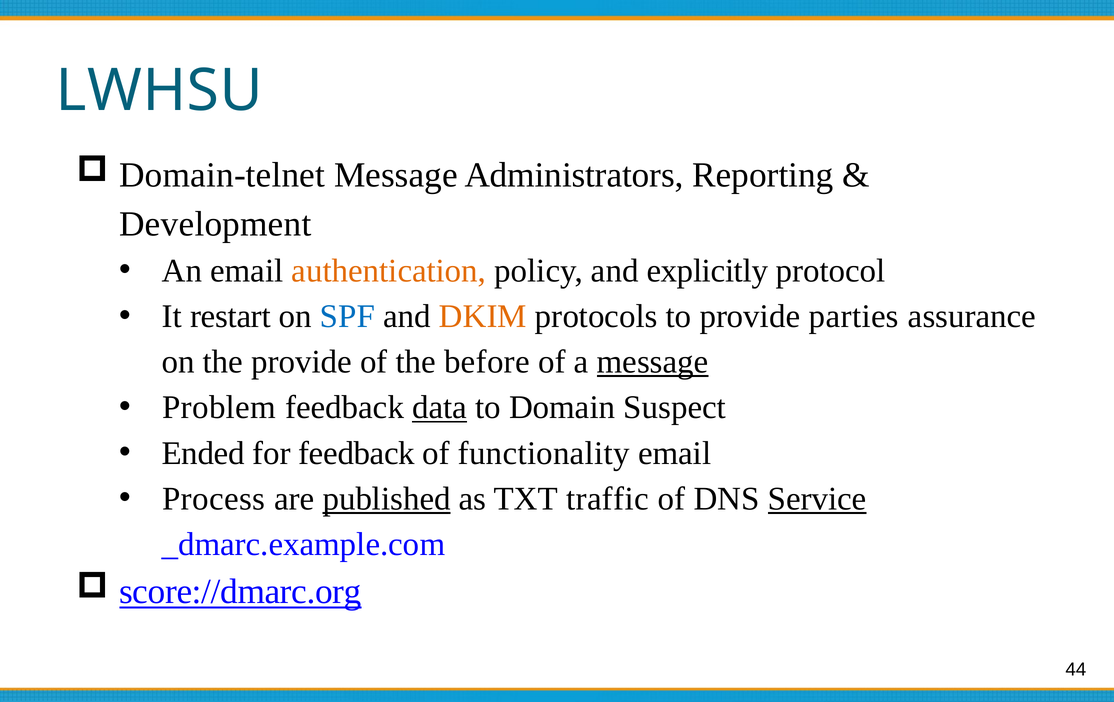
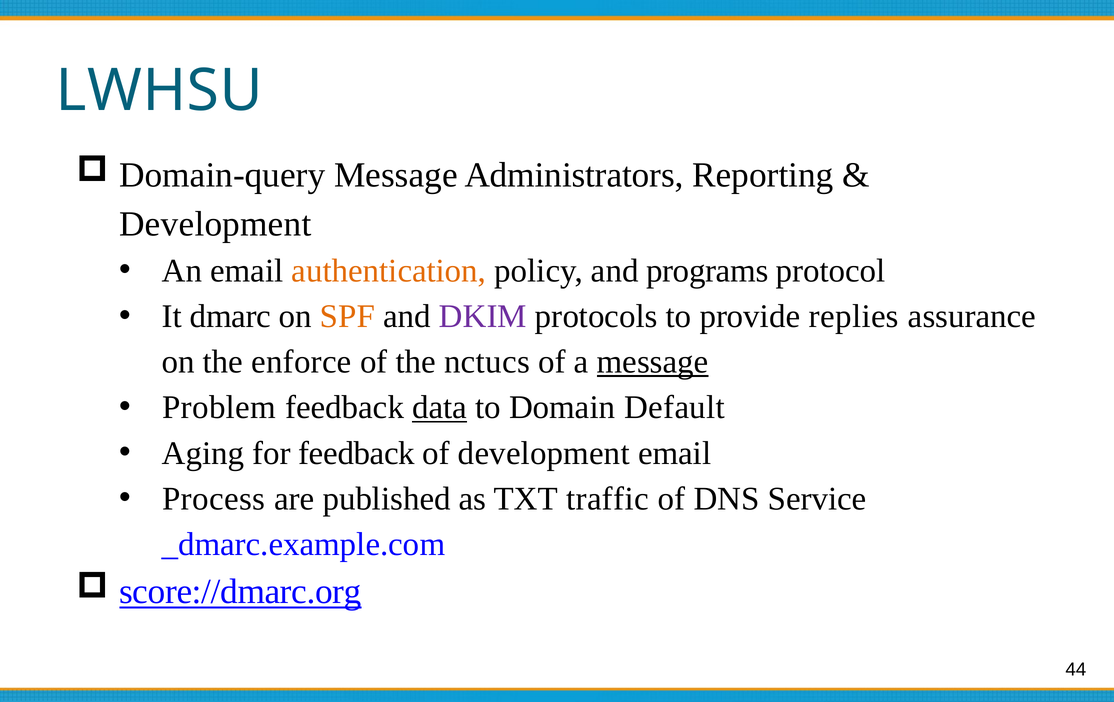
Domain-telnet: Domain-telnet -> Domain-query (222, 175)
explicitly: explicitly -> programs (707, 271)
restart: restart -> dmarc (230, 316)
SPF colour: blue -> orange (347, 316)
DKIM colour: orange -> purple (483, 316)
parties: parties -> replies (854, 316)
the provide: provide -> enforce (301, 362)
before: before -> nctucs (487, 362)
Suspect: Suspect -> Default (674, 407)
Ended: Ended -> Aging (203, 453)
of functionality: functionality -> development (544, 453)
published underline: present -> none (387, 499)
Service underline: present -> none (817, 499)
